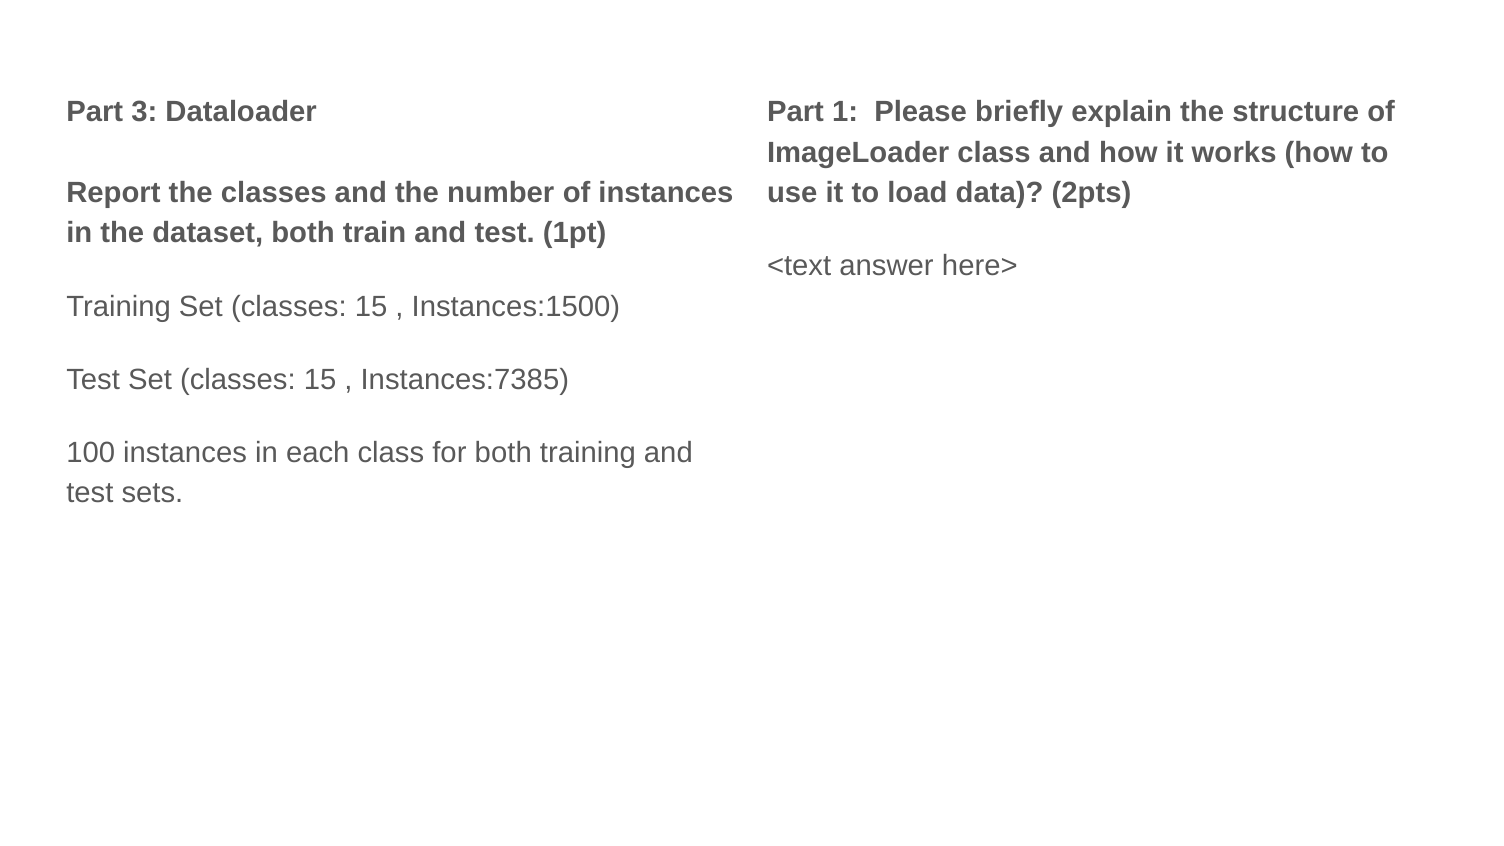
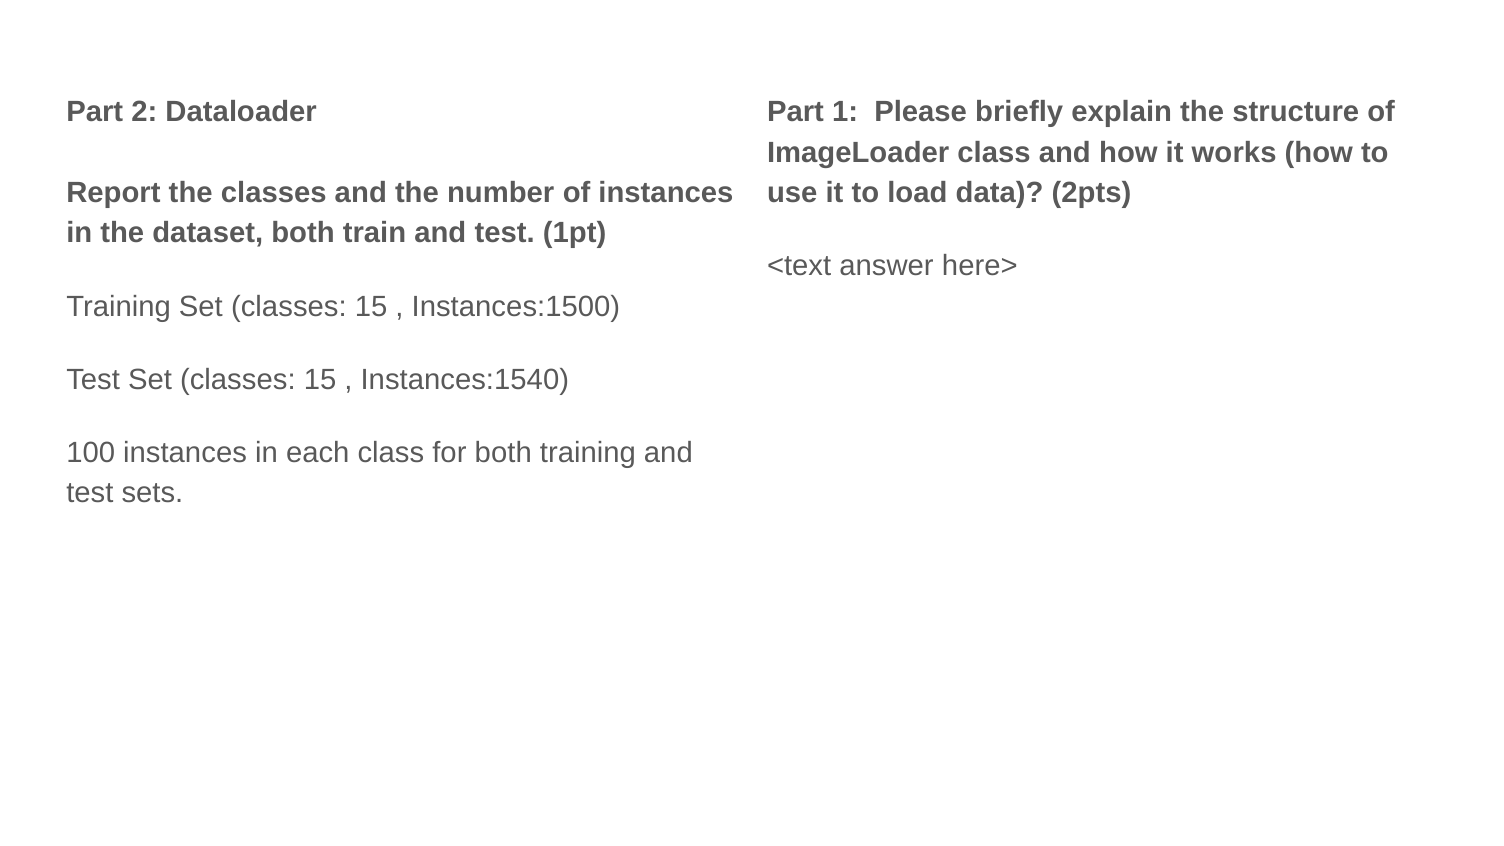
3: 3 -> 2 (144, 112)
Instances:7385: Instances:7385 -> Instances:1540 (465, 380)
